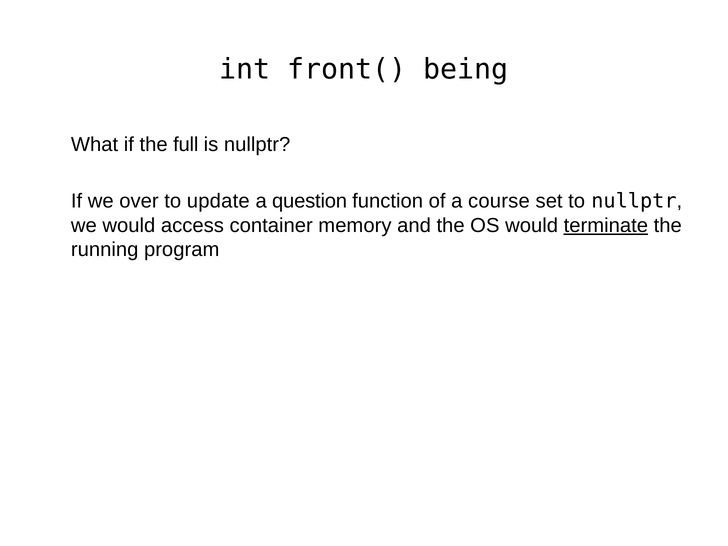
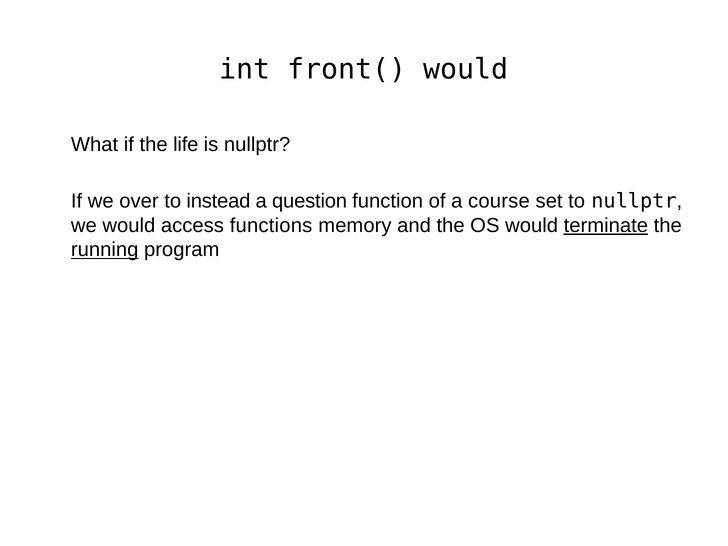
front( being: being -> would (466, 69)
full: full -> life (186, 145)
update: update -> instead (218, 201)
container: container -> functions (271, 226)
running underline: none -> present (105, 250)
